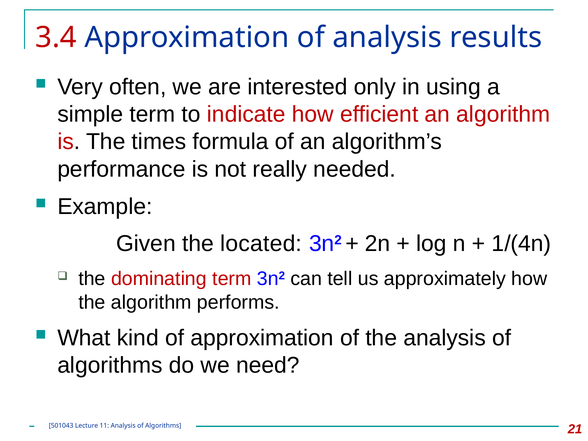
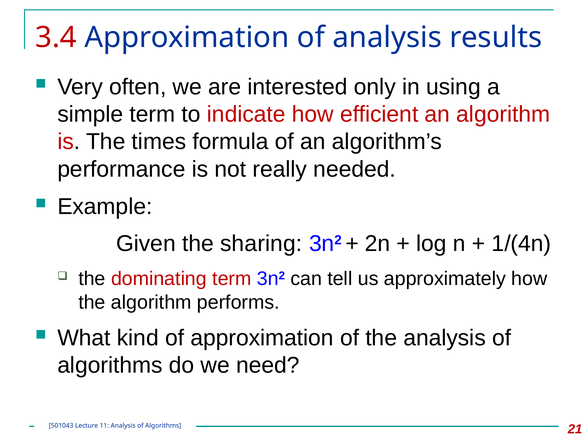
located: located -> sharing (261, 244)
